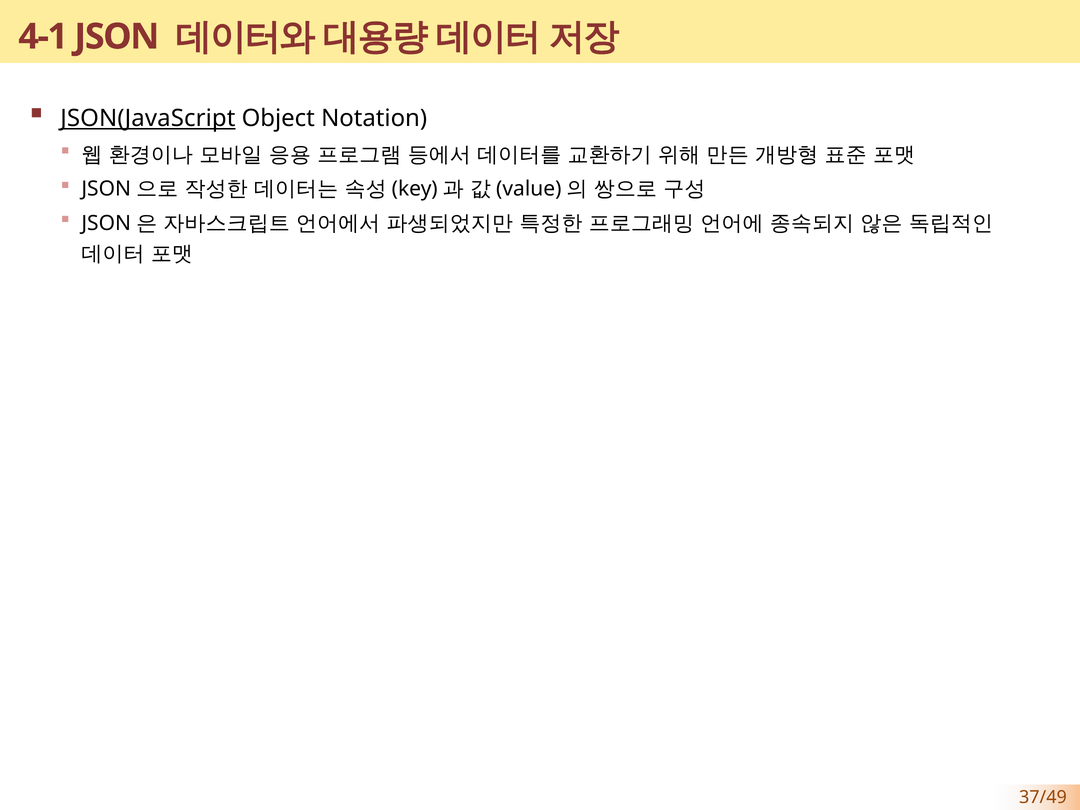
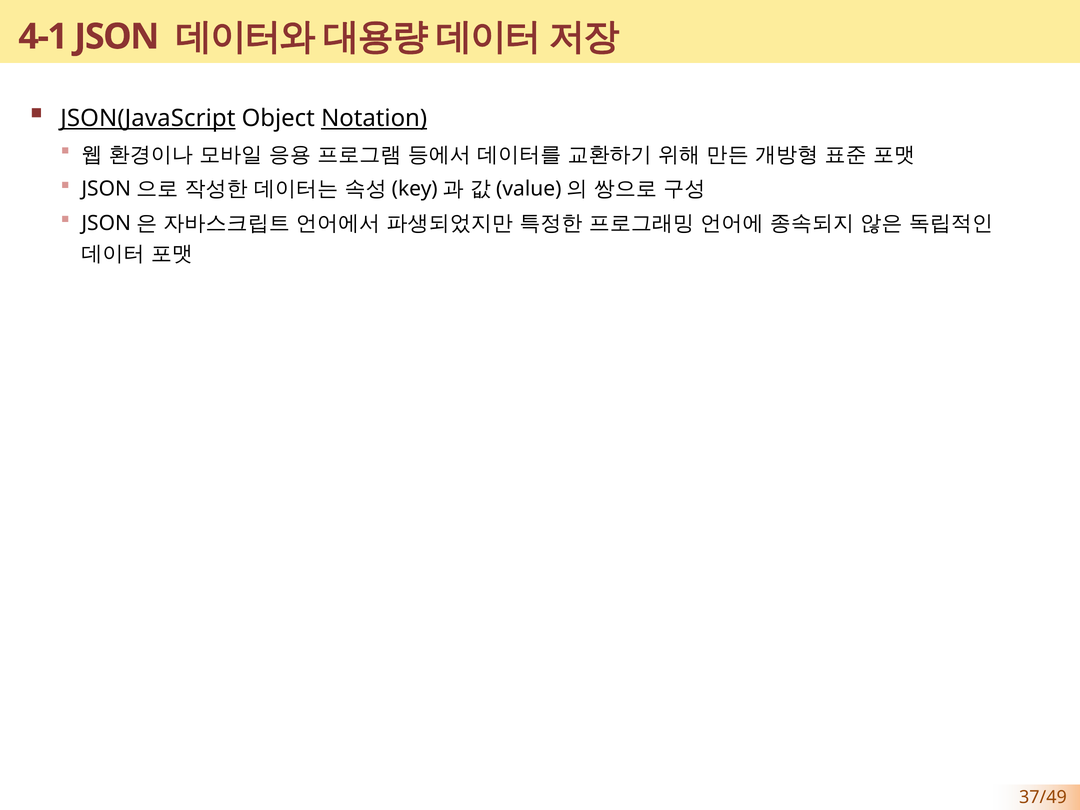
Notation underline: none -> present (374, 119)
